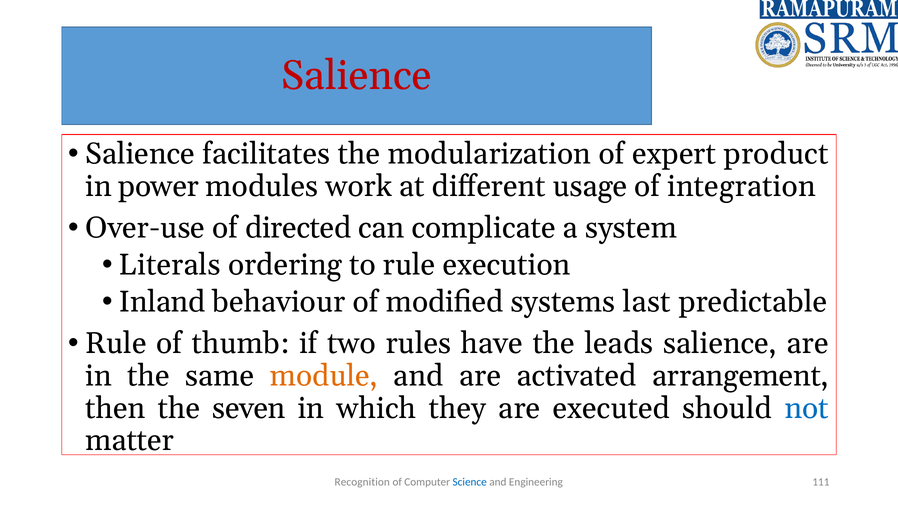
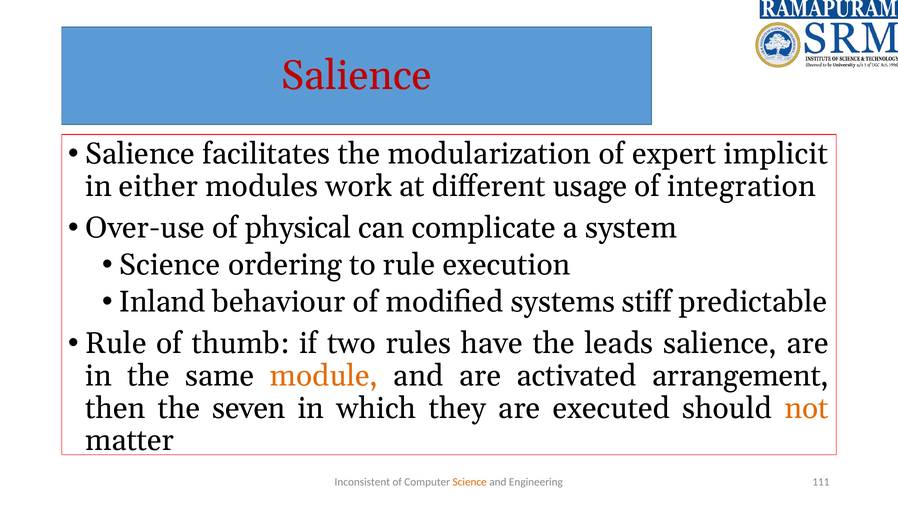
product: product -> implicit (776, 154)
power: power -> either (158, 186)
directed: directed -> physical (298, 228)
Literals: Literals -> Science (170, 265)
last: last -> stiff (647, 302)
not colour: blue -> orange (807, 408)
Recognition: Recognition -> Inconsistent (362, 482)
Science colour: blue -> orange (470, 482)
